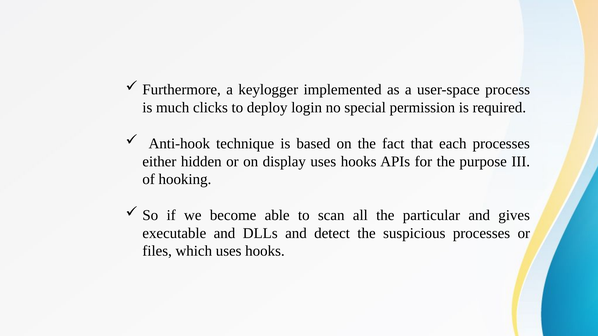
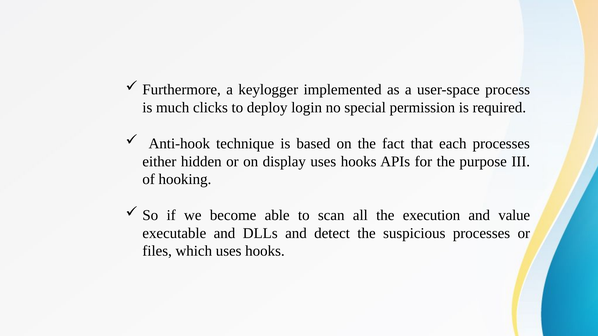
particular: particular -> execution (431, 215)
gives: gives -> value (514, 215)
